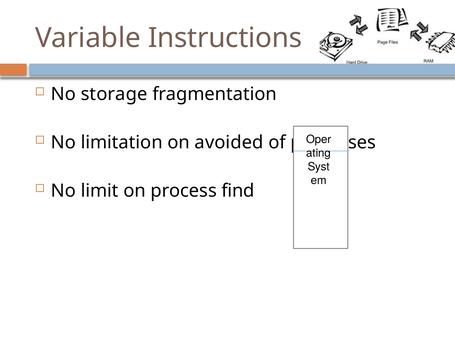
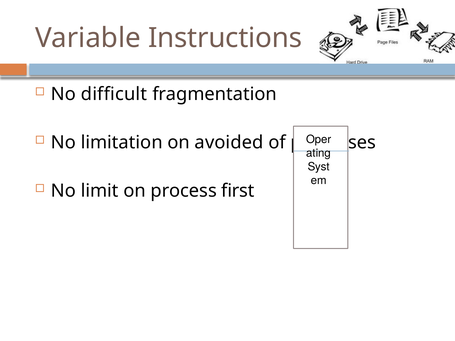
storage: storage -> difficult (114, 94)
find: find -> first (238, 191)
